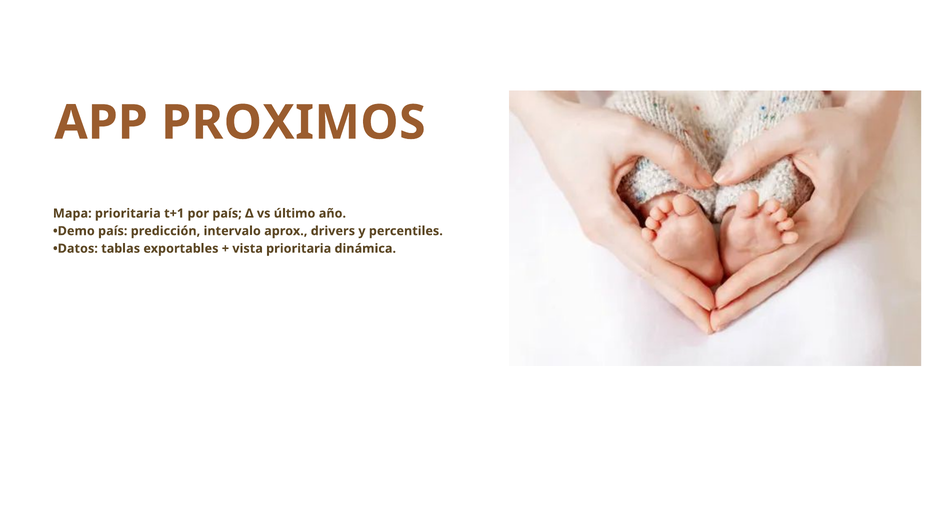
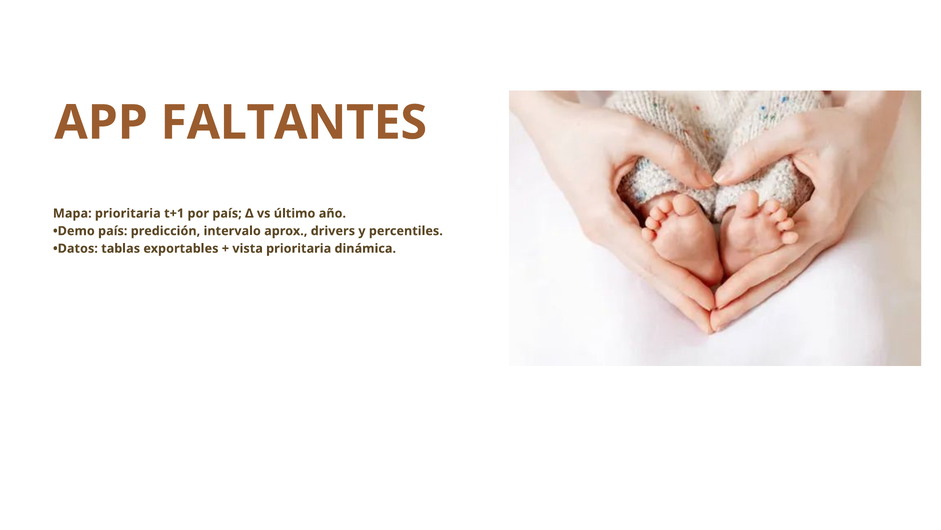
PROXIMOS: PROXIMOS -> FALTANTES (294, 123)
